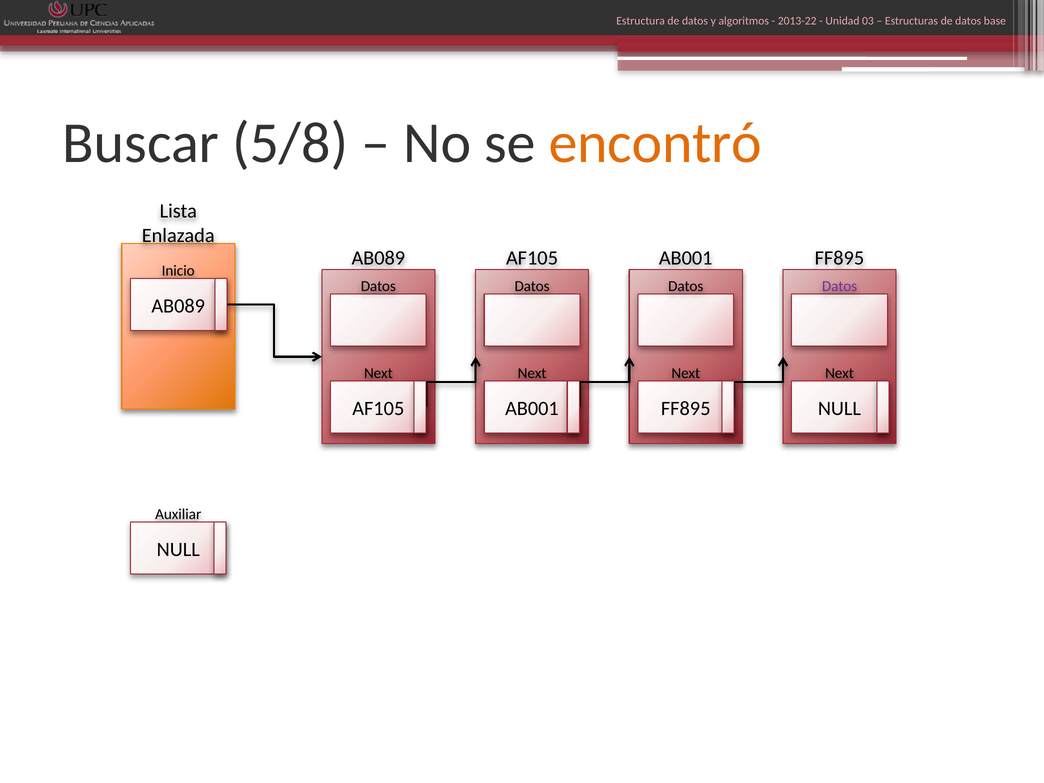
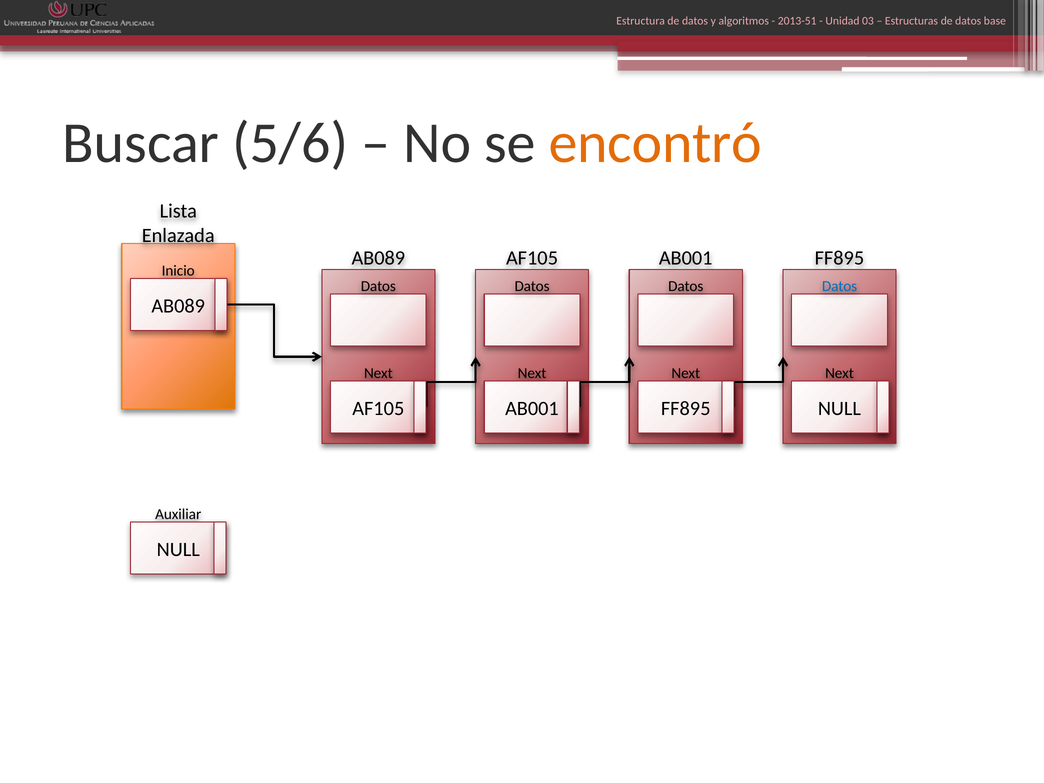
2013-22: 2013-22 -> 2013-51 (797, 21)
5/8: 5/8 -> 5/6 (290, 143)
Datos colour: purple -> blue (840, 286)
